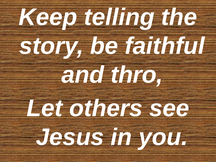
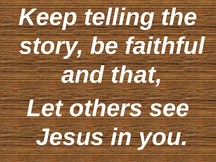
thro: thro -> that (137, 75)
